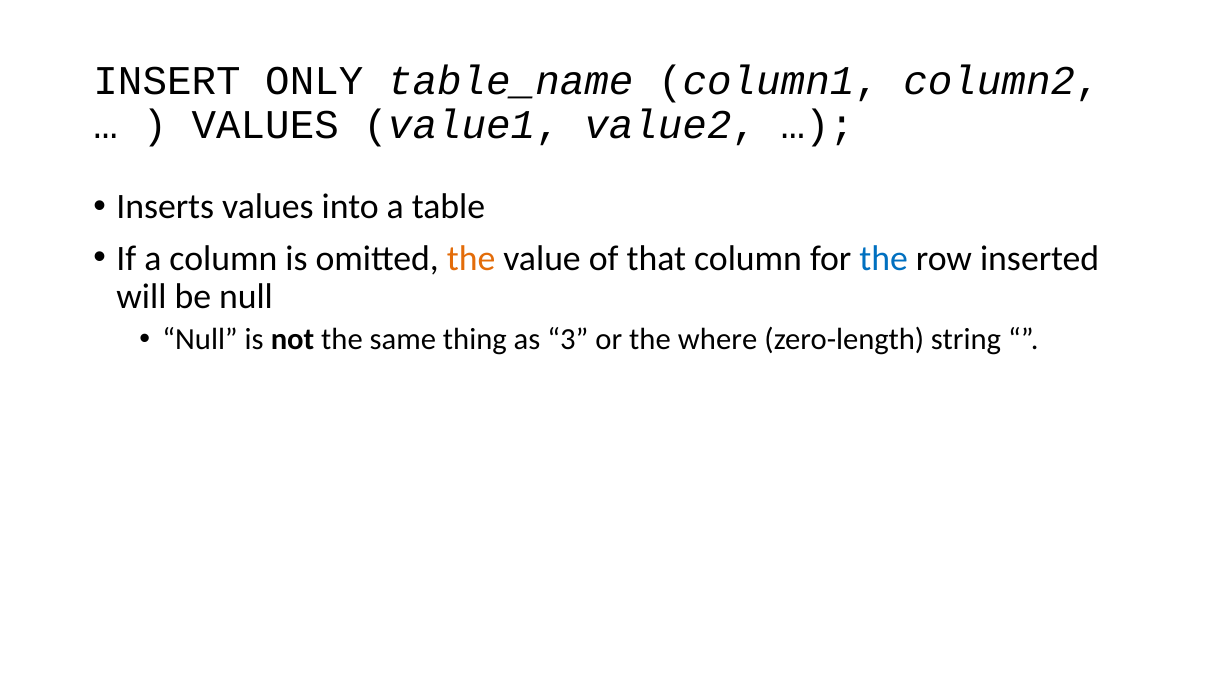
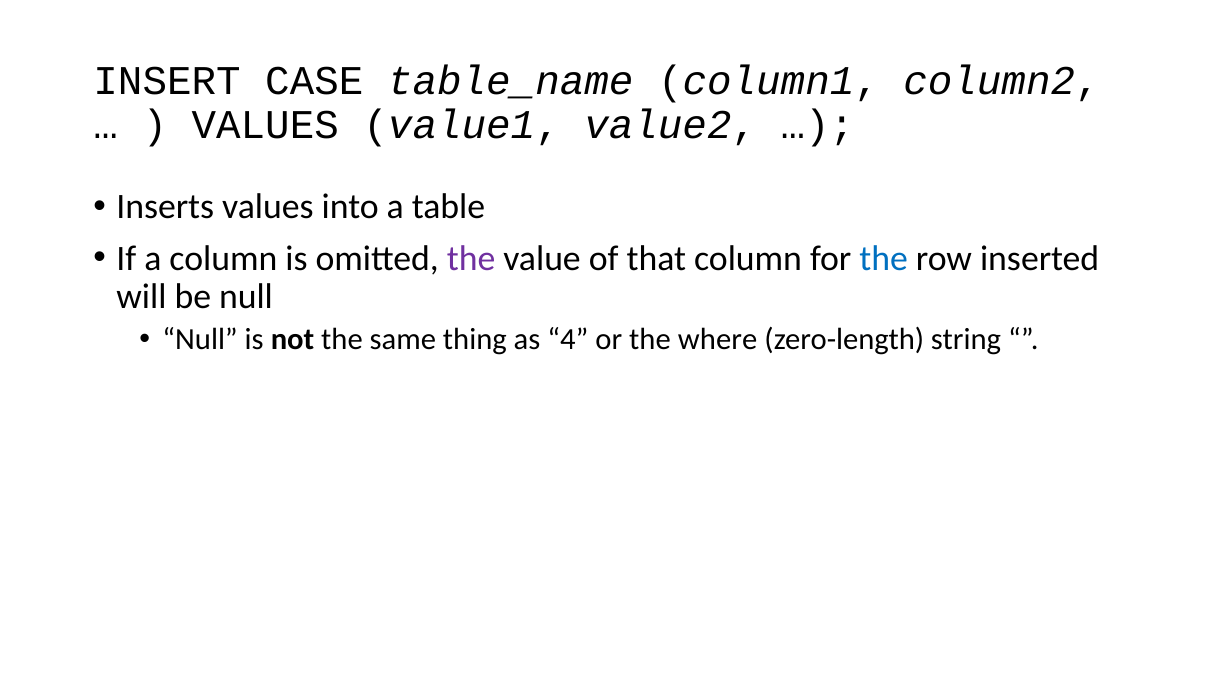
ONLY: ONLY -> CASE (314, 81)
the colour: orange -> purple (471, 259)
3: 3 -> 4 (568, 340)
